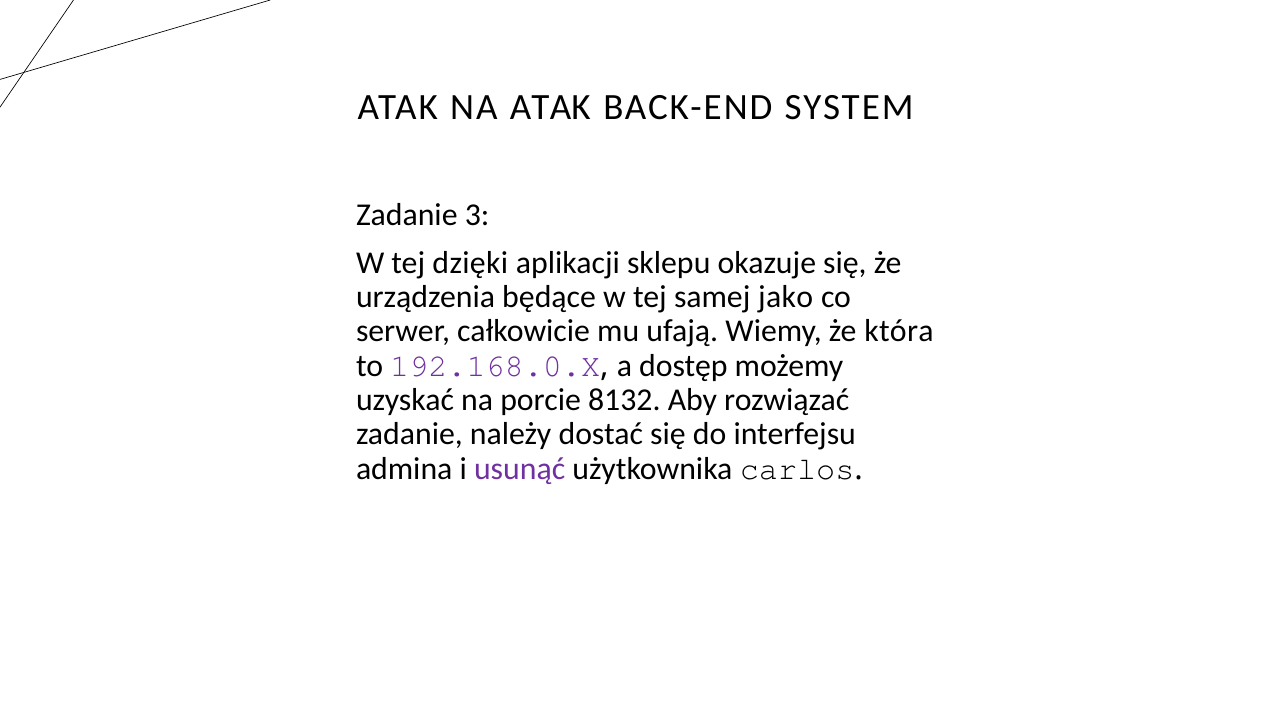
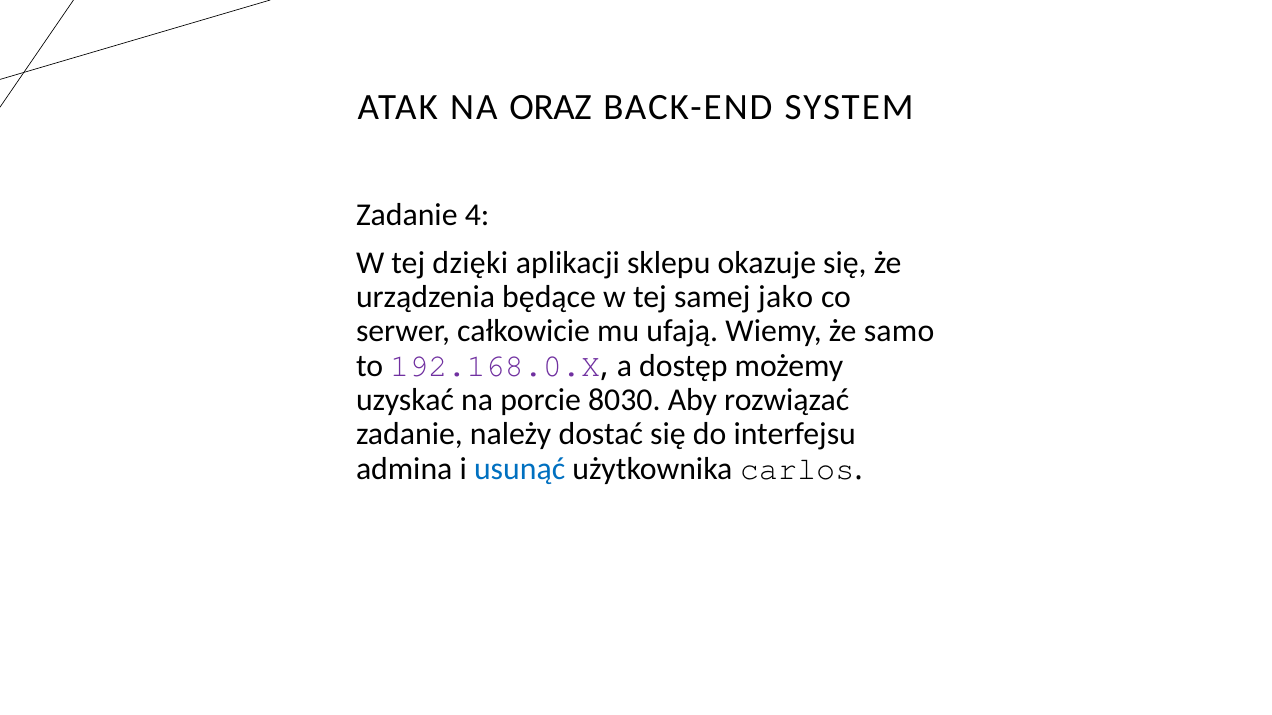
NA ATAK: ATAK -> ORAZ (551, 107)
3: 3 -> 4 (477, 215)
która: która -> samo (899, 332)
8132: 8132 -> 8030 (624, 400)
usunąć colour: purple -> blue (520, 469)
